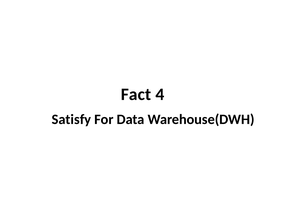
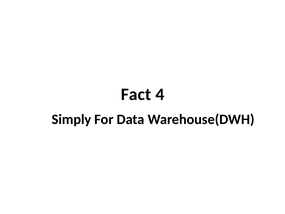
Satisfy: Satisfy -> Simply (71, 119)
